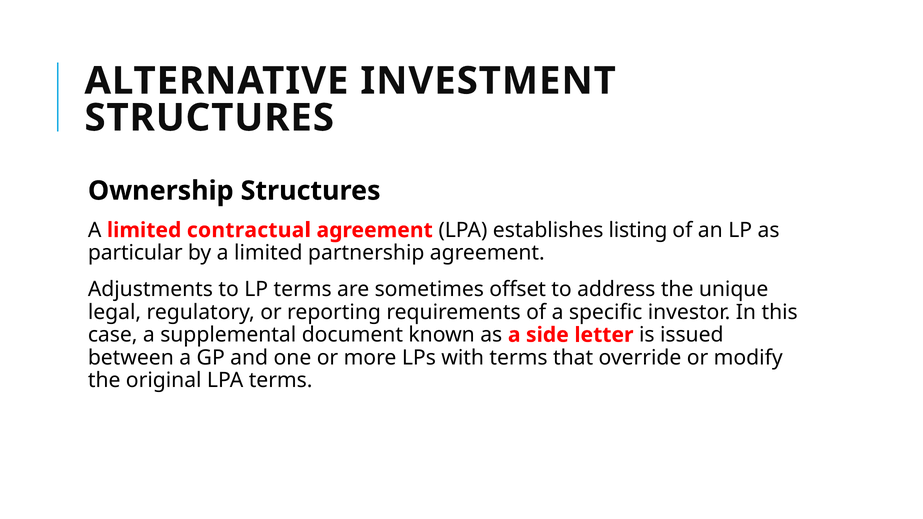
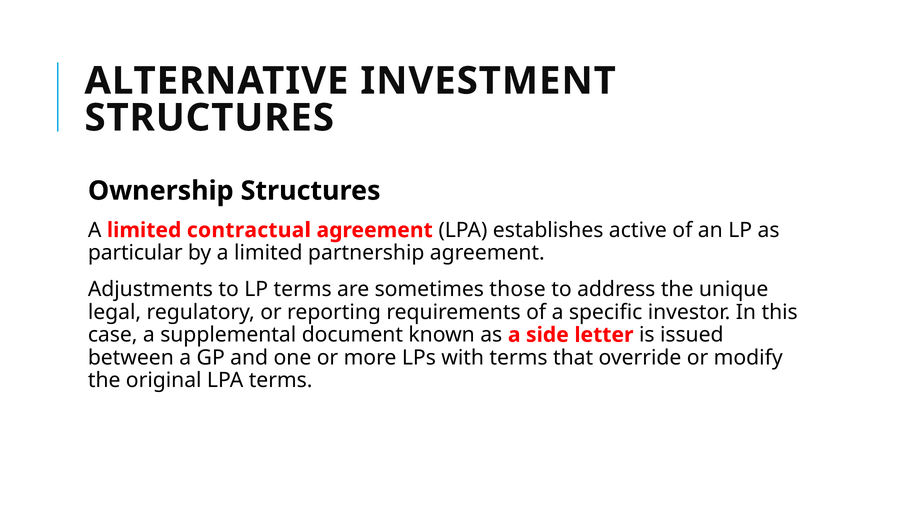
listing: listing -> active (638, 230)
offset: offset -> those (518, 289)
